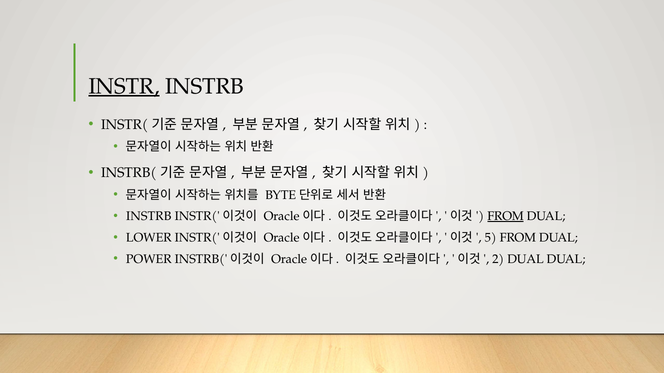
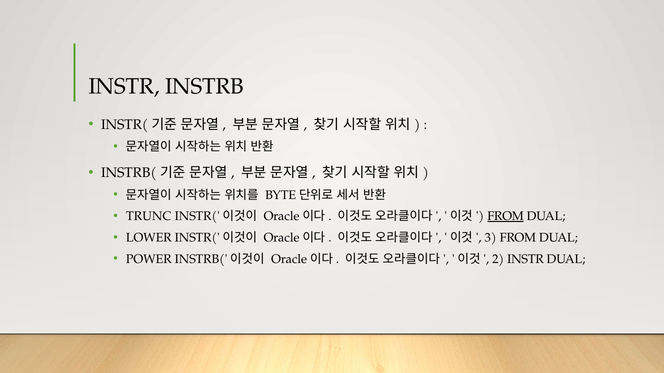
INSTR underline: present -> none (124, 86)
INSTRB: INSTRB -> TRUNC (149, 217)
5: 5 -> 3 (491, 238)
2 DUAL: DUAL -> INSTR (525, 259)
